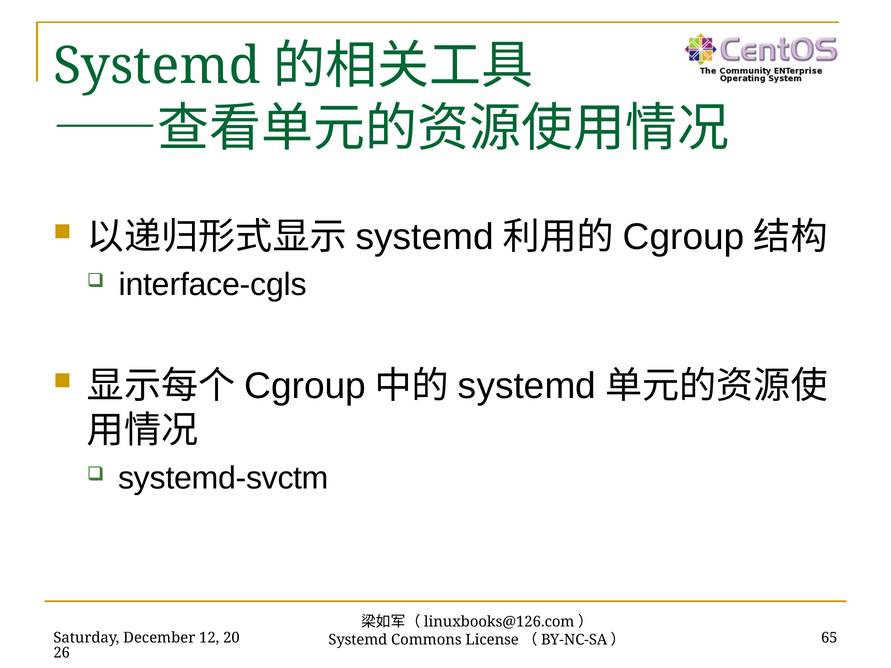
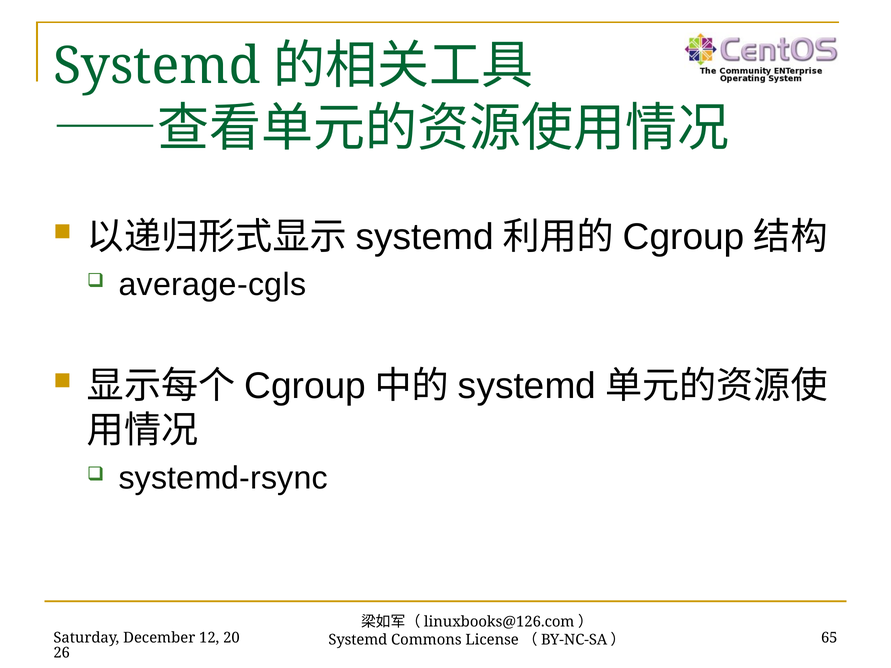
interface-cgls: interface-cgls -> average-cgls (212, 285)
systemd-svctm: systemd-svctm -> systemd-rsync (223, 478)
